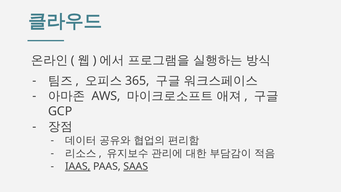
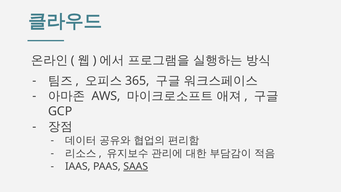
IAAS underline: present -> none (78, 166)
